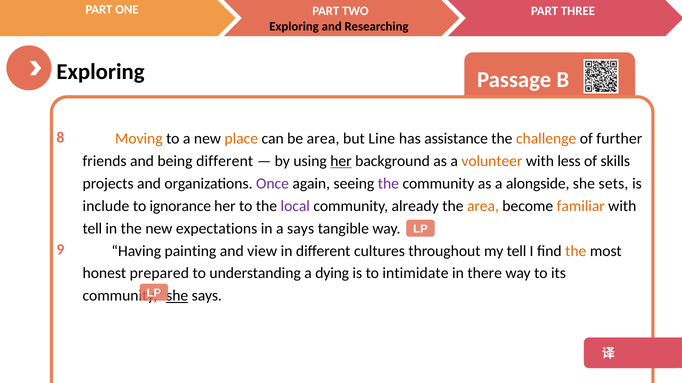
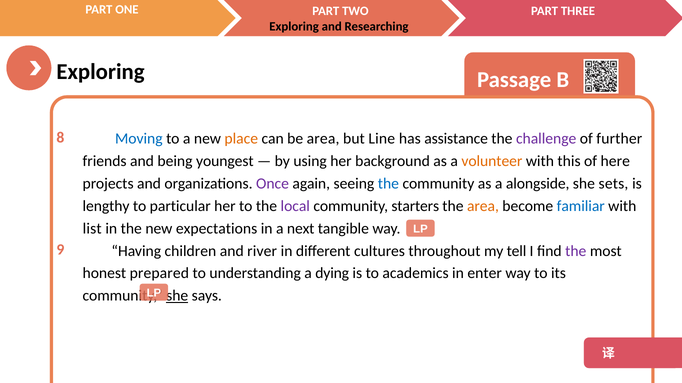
Moving colour: orange -> blue (139, 139)
challenge colour: orange -> purple (546, 139)
being different: different -> youngest (225, 161)
her underline: present -> none (341, 161)
less: less -> this (569, 161)
skills: skills -> here (615, 161)
the colour: purple -> blue (388, 184)
include: include -> lengthy (106, 206)
ignorance: ignorance -> particular (180, 206)
already: already -> starters (415, 206)
familiar colour: orange -> blue (581, 206)
tell: tell -> list (92, 229)
a says: says -> next (301, 229)
painting: painting -> children (190, 251)
view: view -> river (262, 251)
the colour: orange -> purple (576, 251)
intimidate: intimidate -> academics (416, 274)
there: there -> enter (485, 274)
